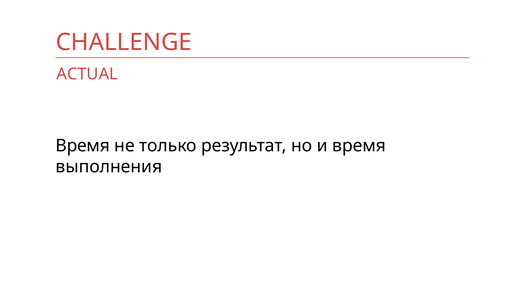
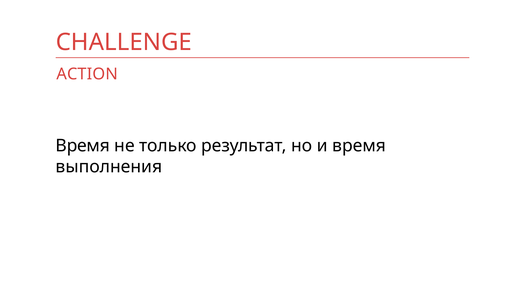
ACTUAL: ACTUAL -> ACTION (87, 74)
